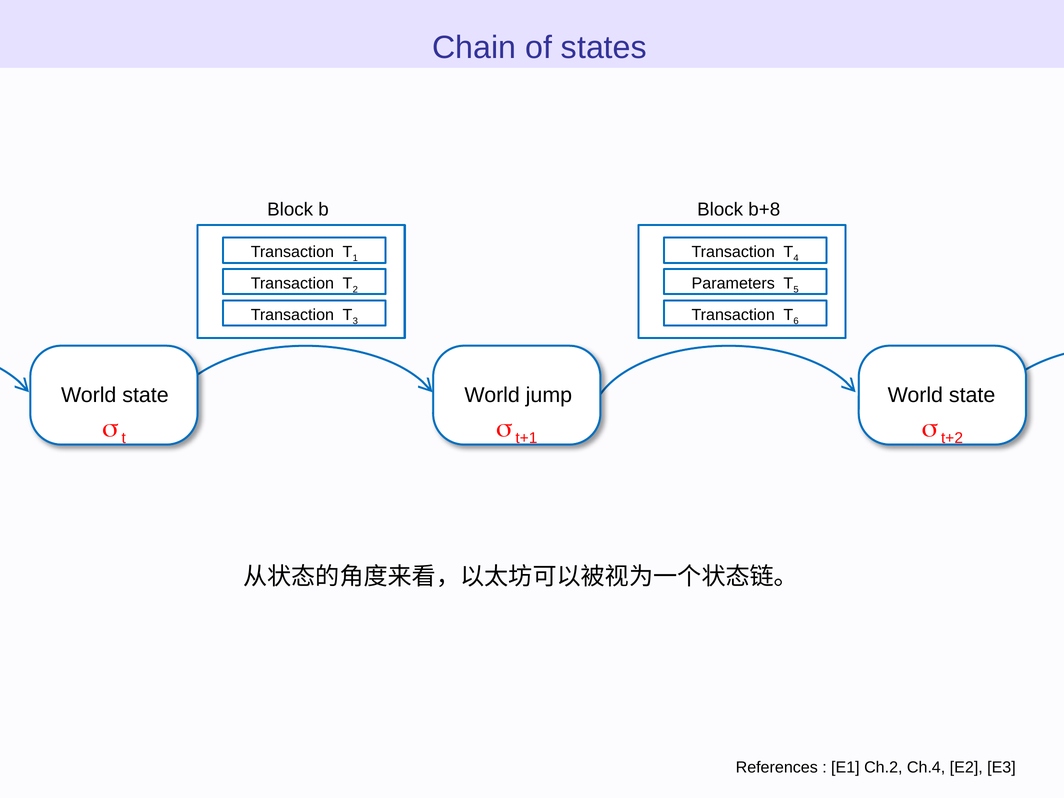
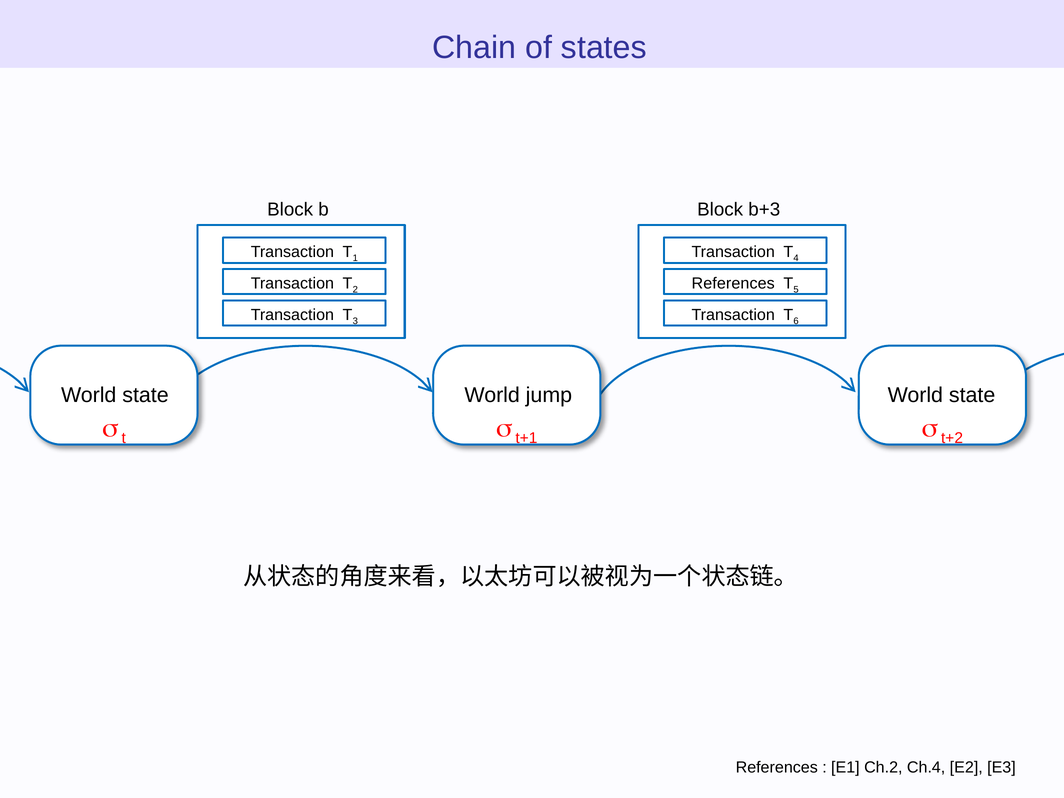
b+8: b+8 -> b+3 (764, 210)
Parameters: Parameters -> References (733, 283)
